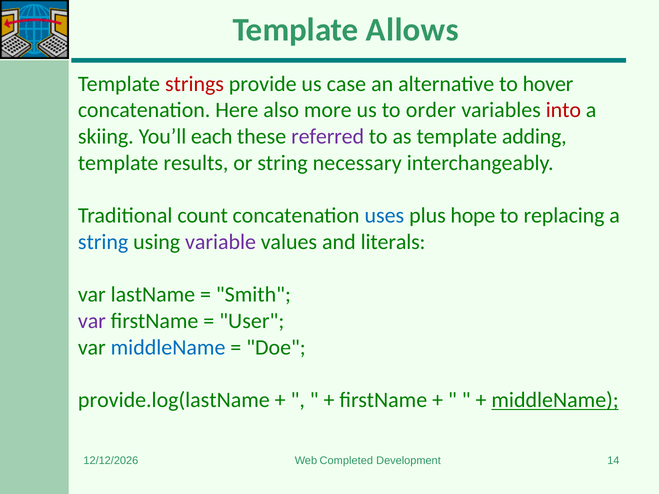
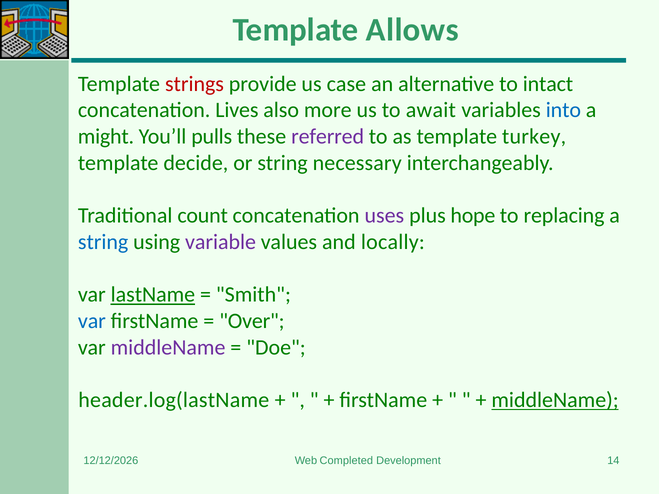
hover: hover -> intact (548, 84)
Here: Here -> Lives (237, 110)
order: order -> await (431, 110)
into colour: red -> blue (563, 110)
skiing: skiing -> might (106, 137)
each: each -> pulls (212, 137)
adding: adding -> turkey (534, 137)
results: results -> decide (196, 163)
uses colour: blue -> purple (384, 216)
literals: literals -> locally (393, 242)
lastName underline: none -> present (153, 295)
var colour: purple -> blue (92, 321)
User: User -> Over (252, 321)
middleName colour: blue -> purple (168, 348)
provide.log(lastName: provide.log(lastName -> header.log(lastName (174, 400)
